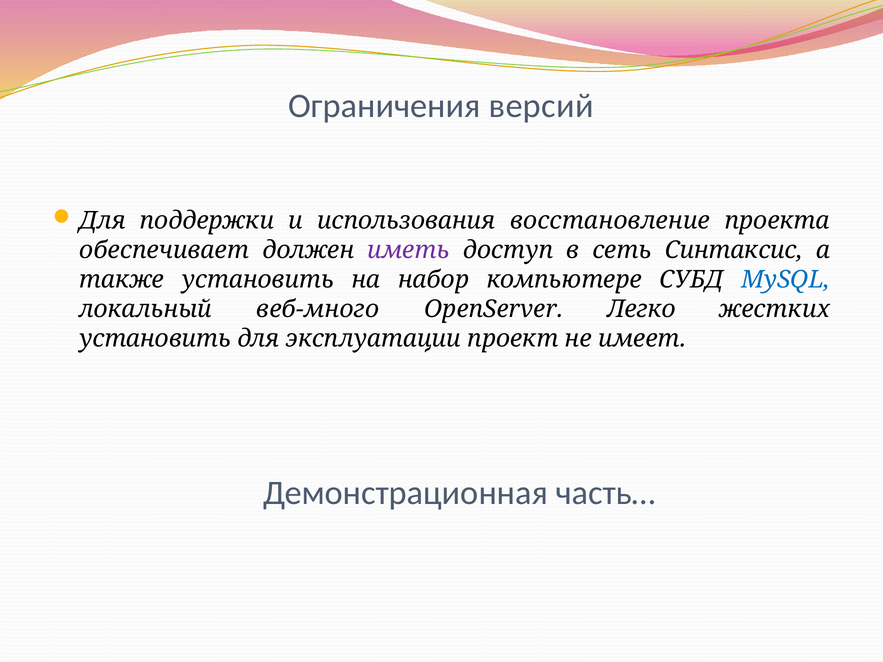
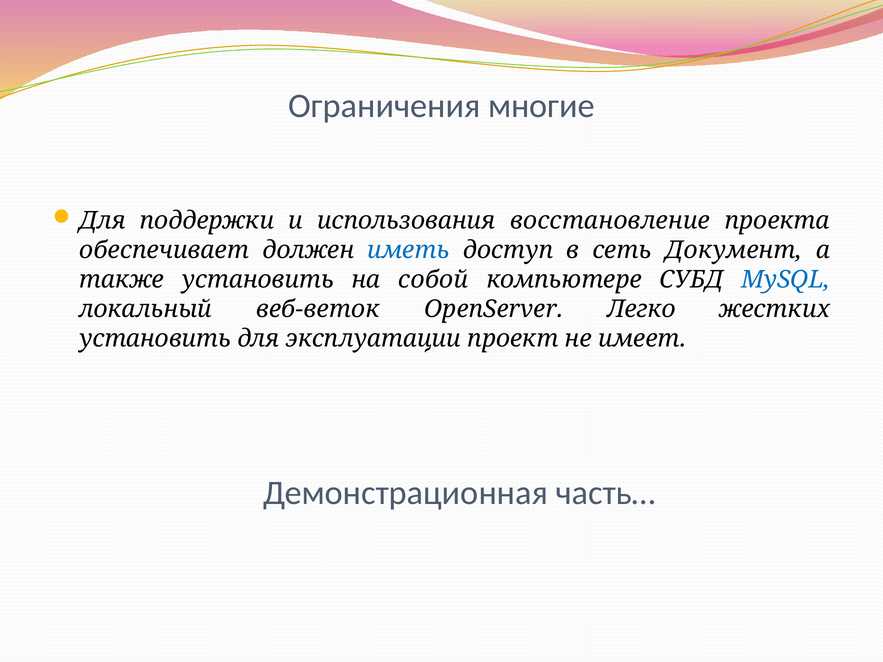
версий: версий -> многие (541, 106)
иметь colour: purple -> blue (409, 250)
Синтаксис: Синтаксис -> Документ (734, 250)
набор: набор -> собой (433, 280)
веб-много: веб-много -> веб-веток (318, 309)
